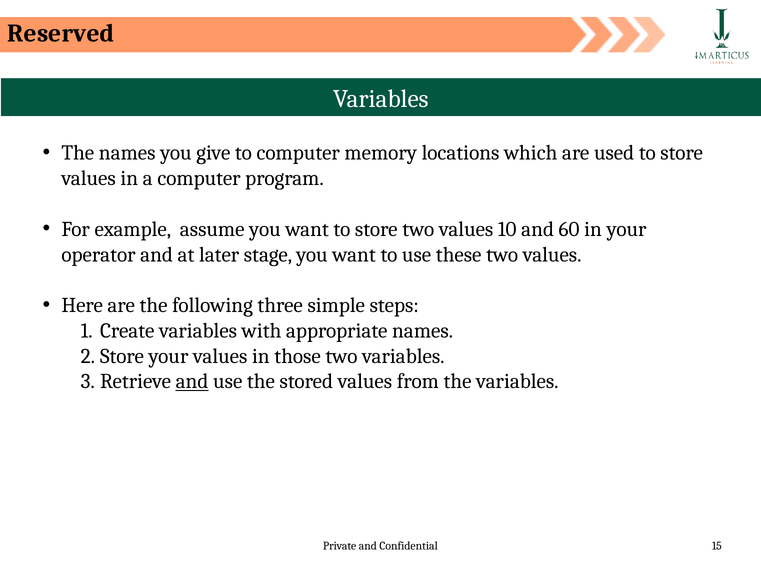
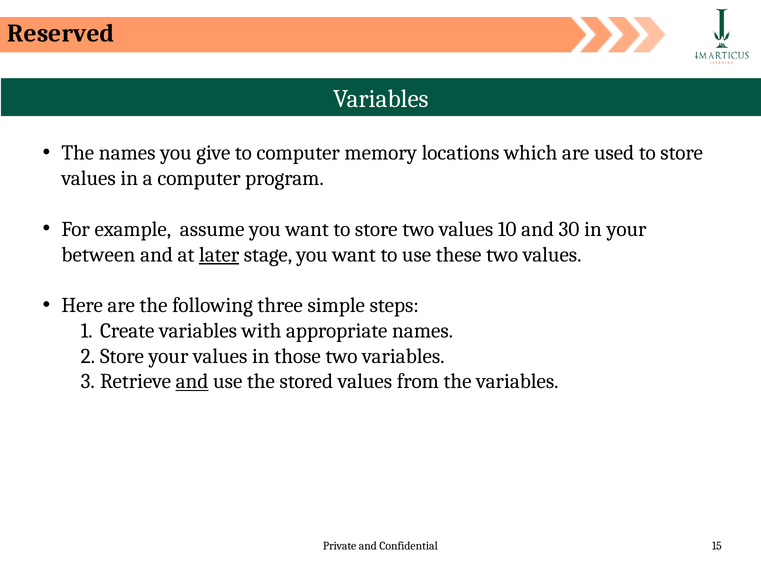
60: 60 -> 30 (569, 229)
operator: operator -> between (98, 254)
later underline: none -> present (219, 254)
